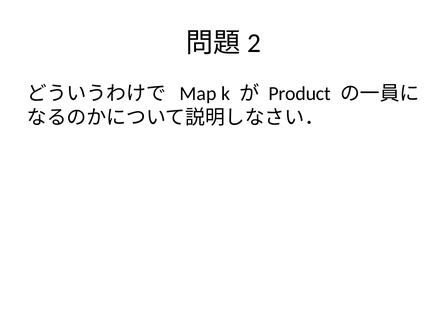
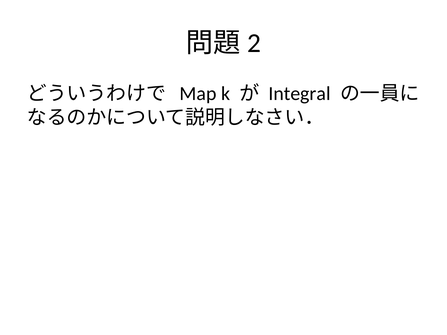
Product: Product -> Integral (300, 94)
